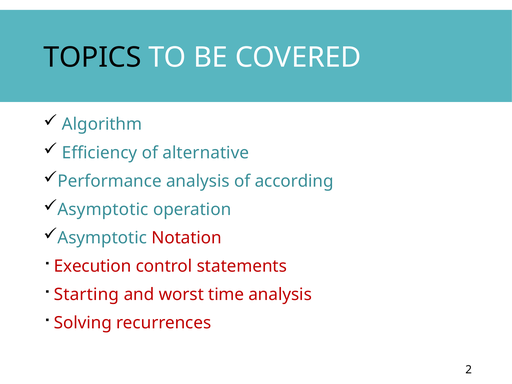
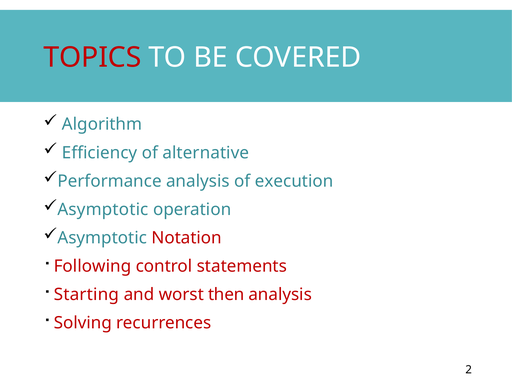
TOPICS colour: black -> red (92, 57)
according: according -> execution (294, 181)
Execution: Execution -> Following (92, 266)
time: time -> then (226, 295)
